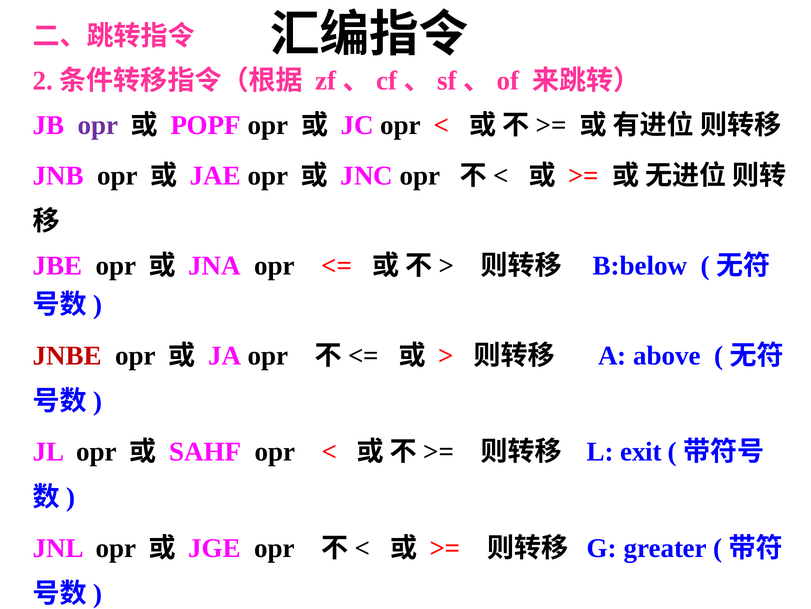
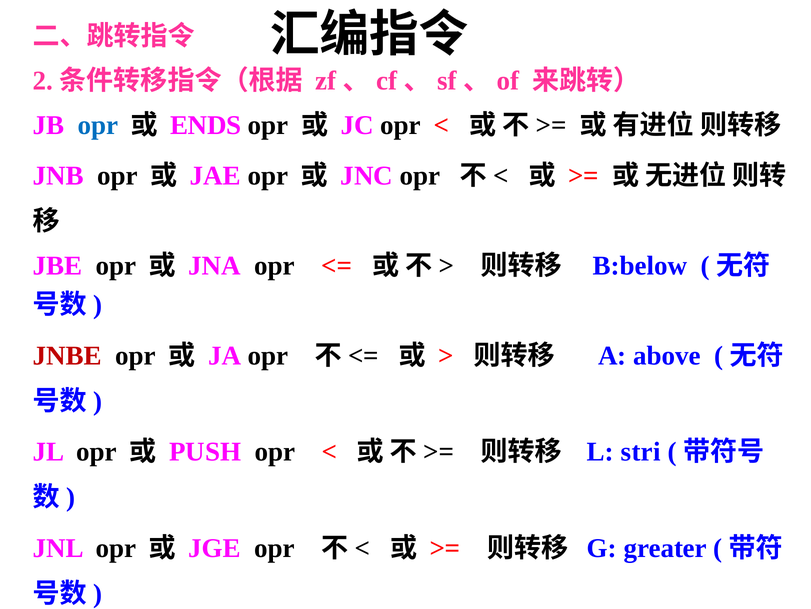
opr colour: purple -> blue (98, 125)
POPF: POPF -> ENDS (206, 125)
SAHF: SAHF -> PUSH (205, 451)
exit: exit -> stri (641, 451)
